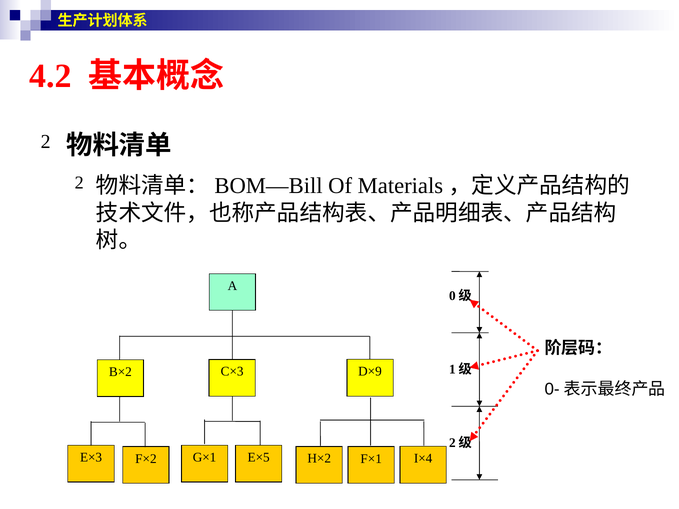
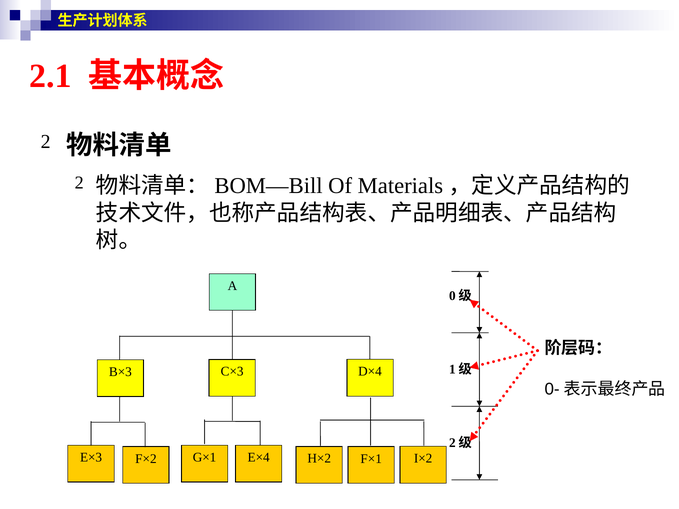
4.2: 4.2 -> 2.1 (51, 76)
D×9: D×9 -> D×4 (370, 372)
B×2: B×2 -> B×3 (120, 372)
E×5: E×5 -> E×4 (259, 458)
I×4: I×4 -> I×2 (423, 459)
